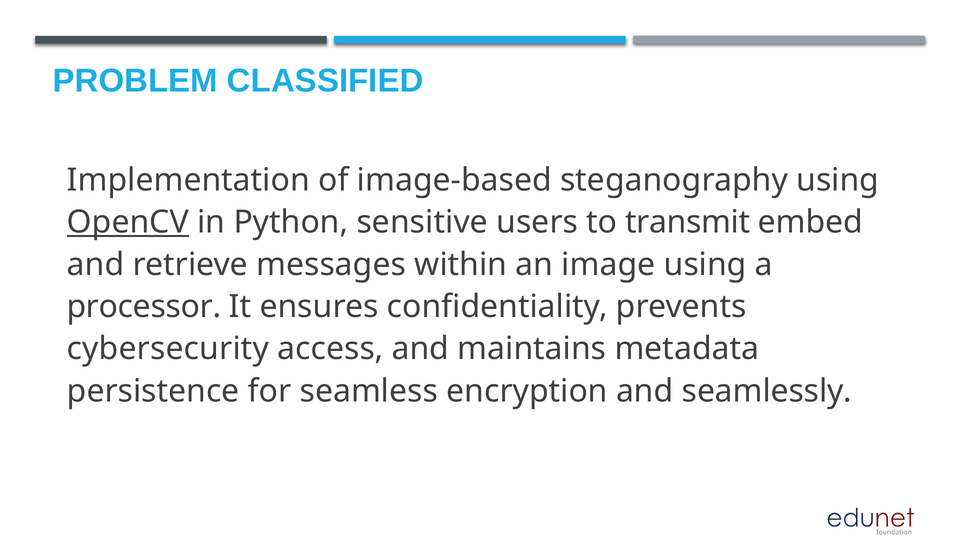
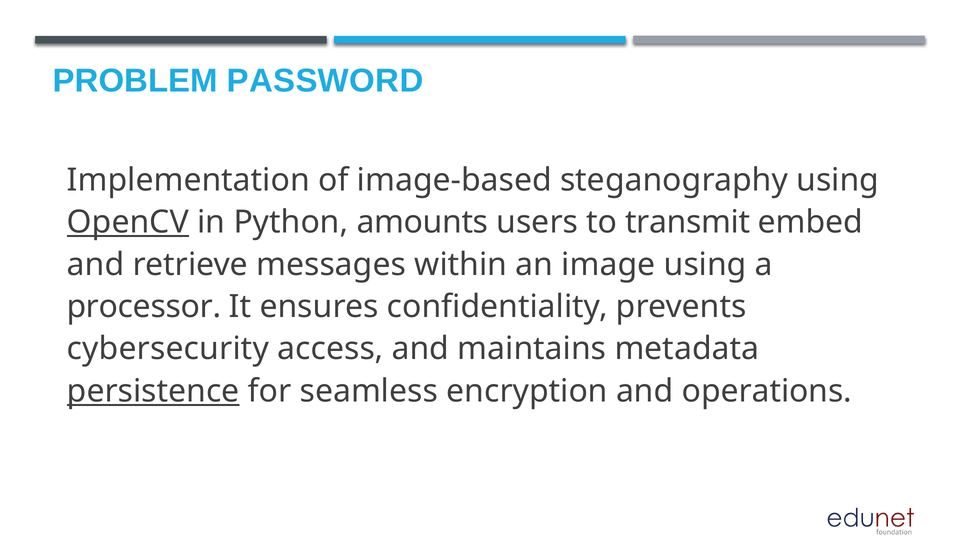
CLASSIFIED: CLASSIFIED -> PASSWORD (325, 81)
sensitive: sensitive -> amounts (422, 222)
persistence underline: none -> present (153, 391)
seamlessly: seamlessly -> operations (767, 391)
